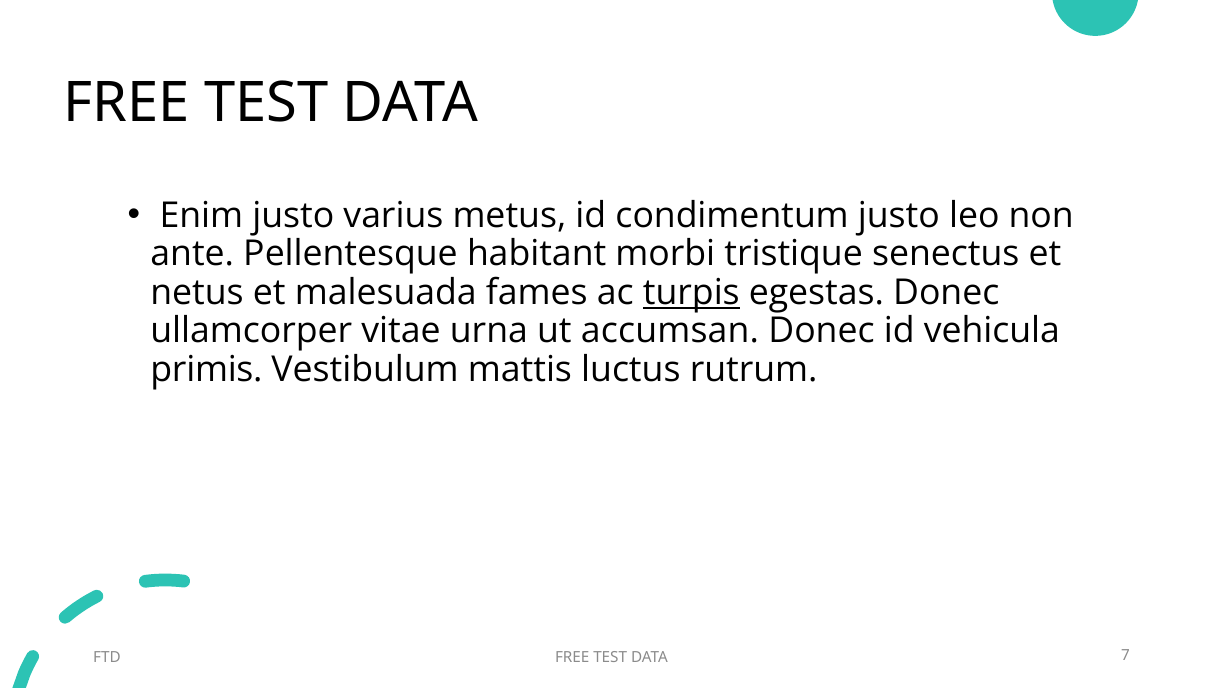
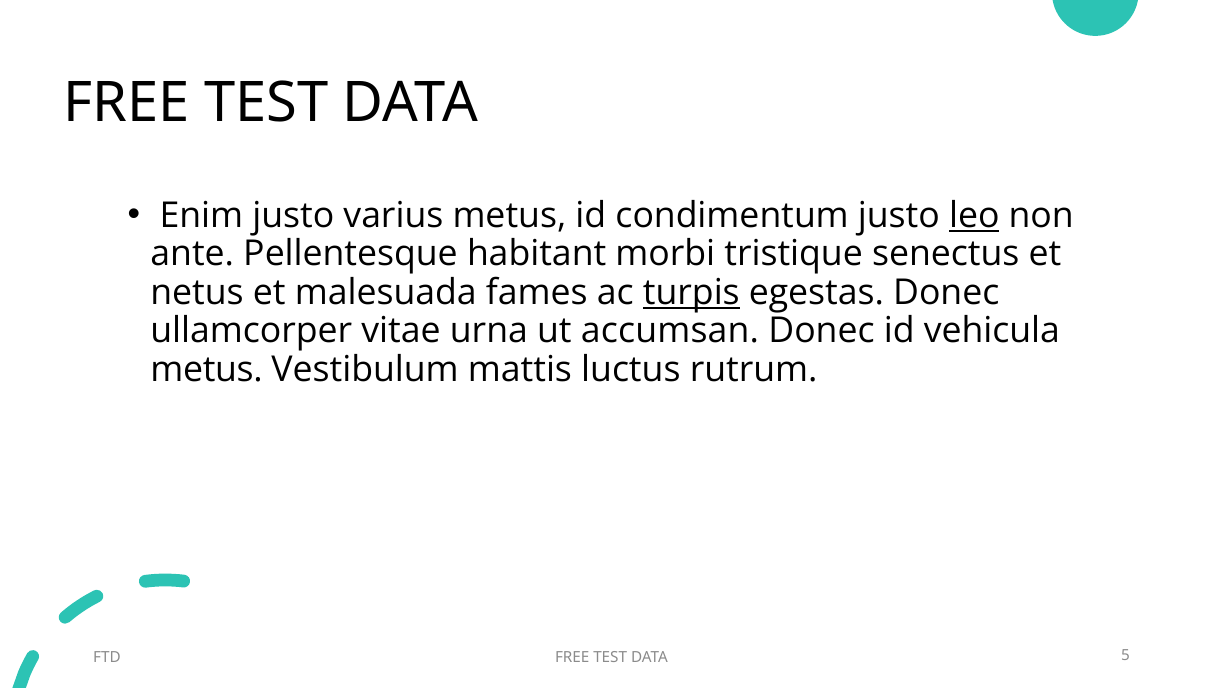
leo underline: none -> present (974, 215)
primis: primis -> metus (207, 369)
7: 7 -> 5 (1125, 656)
